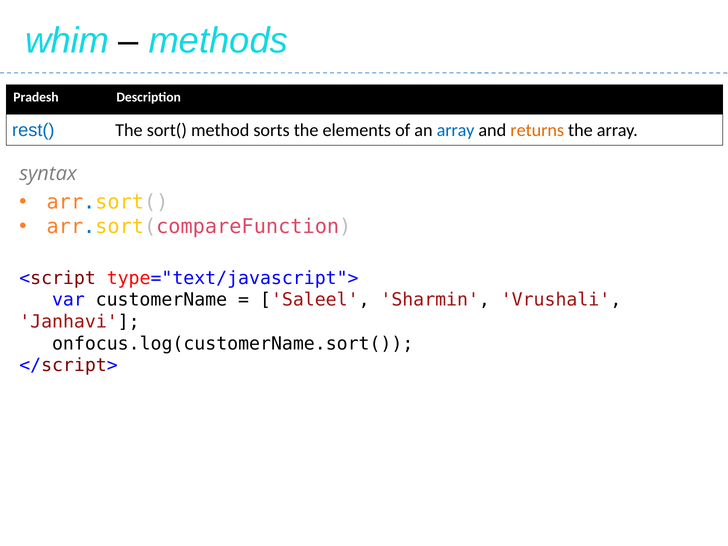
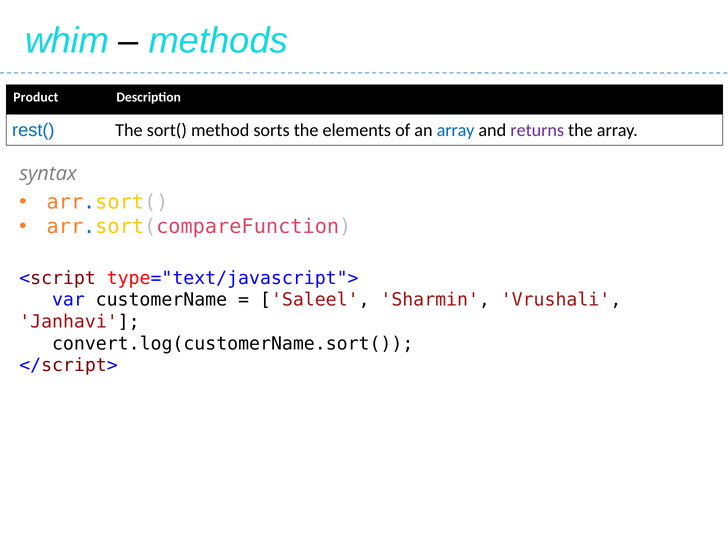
Pradesh: Pradesh -> Product (36, 97)
returns colour: orange -> purple (537, 130)
onfocus.log(customerName.sort(: onfocus.log(customerName.sort( -> convert.log(customerName.sort( (233, 344)
